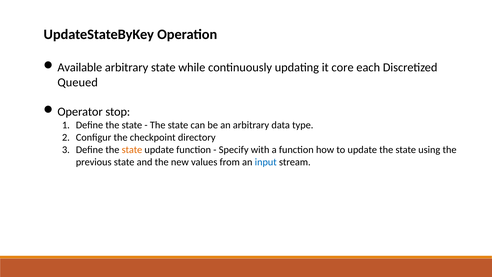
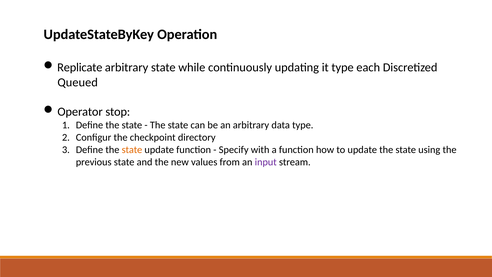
Available: Available -> Replicate (80, 67)
it core: core -> type (343, 67)
input colour: blue -> purple (266, 162)
